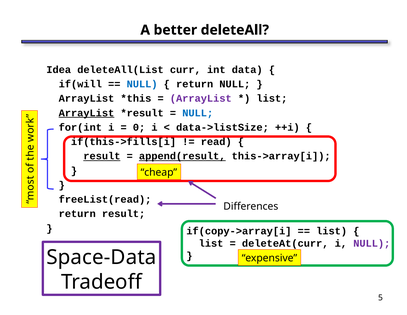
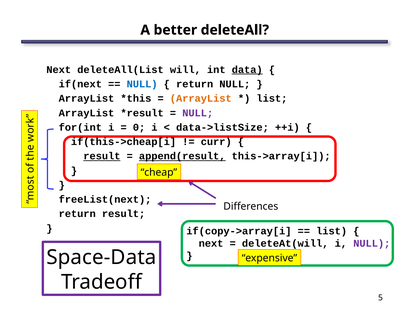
Idea: Idea -> Next (59, 70)
curr: curr -> will (185, 70)
data underline: none -> present (247, 70)
if(will: if(will -> if(next (80, 84)
ArrayList colour: purple -> orange (201, 98)
ArrayList underline: present -> none (86, 113)
NULL colour: blue -> purple (198, 113)
if(this->fills[i: if(this->fills[i -> if(this->cheap[i (124, 142)
read: read -> curr (216, 142)
freeList(read: freeList(read -> freeList(next (105, 199)
list: list -> next (211, 243)
deleteAt(curr: deleteAt(curr -> deleteAt(will (285, 243)
